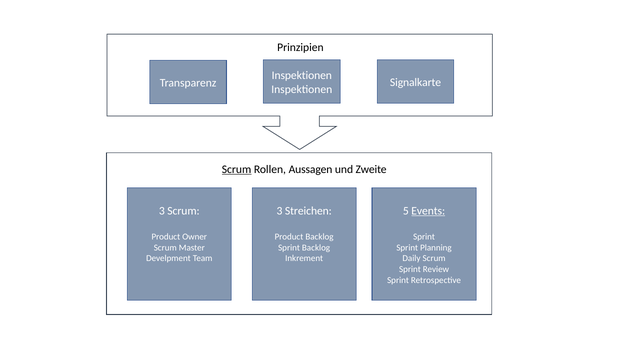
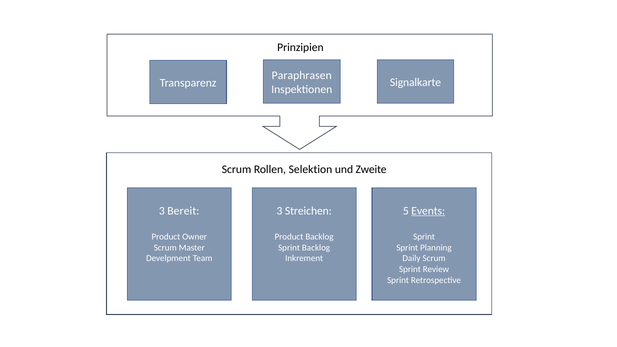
Inspektionen: Inspektionen -> Paraphrasen (302, 76)
Scrum underline: present -> none (237, 169)
Aussagen: Aussagen -> Selektion (310, 169)
3 Scrum: Scrum -> Bereit (183, 211)
